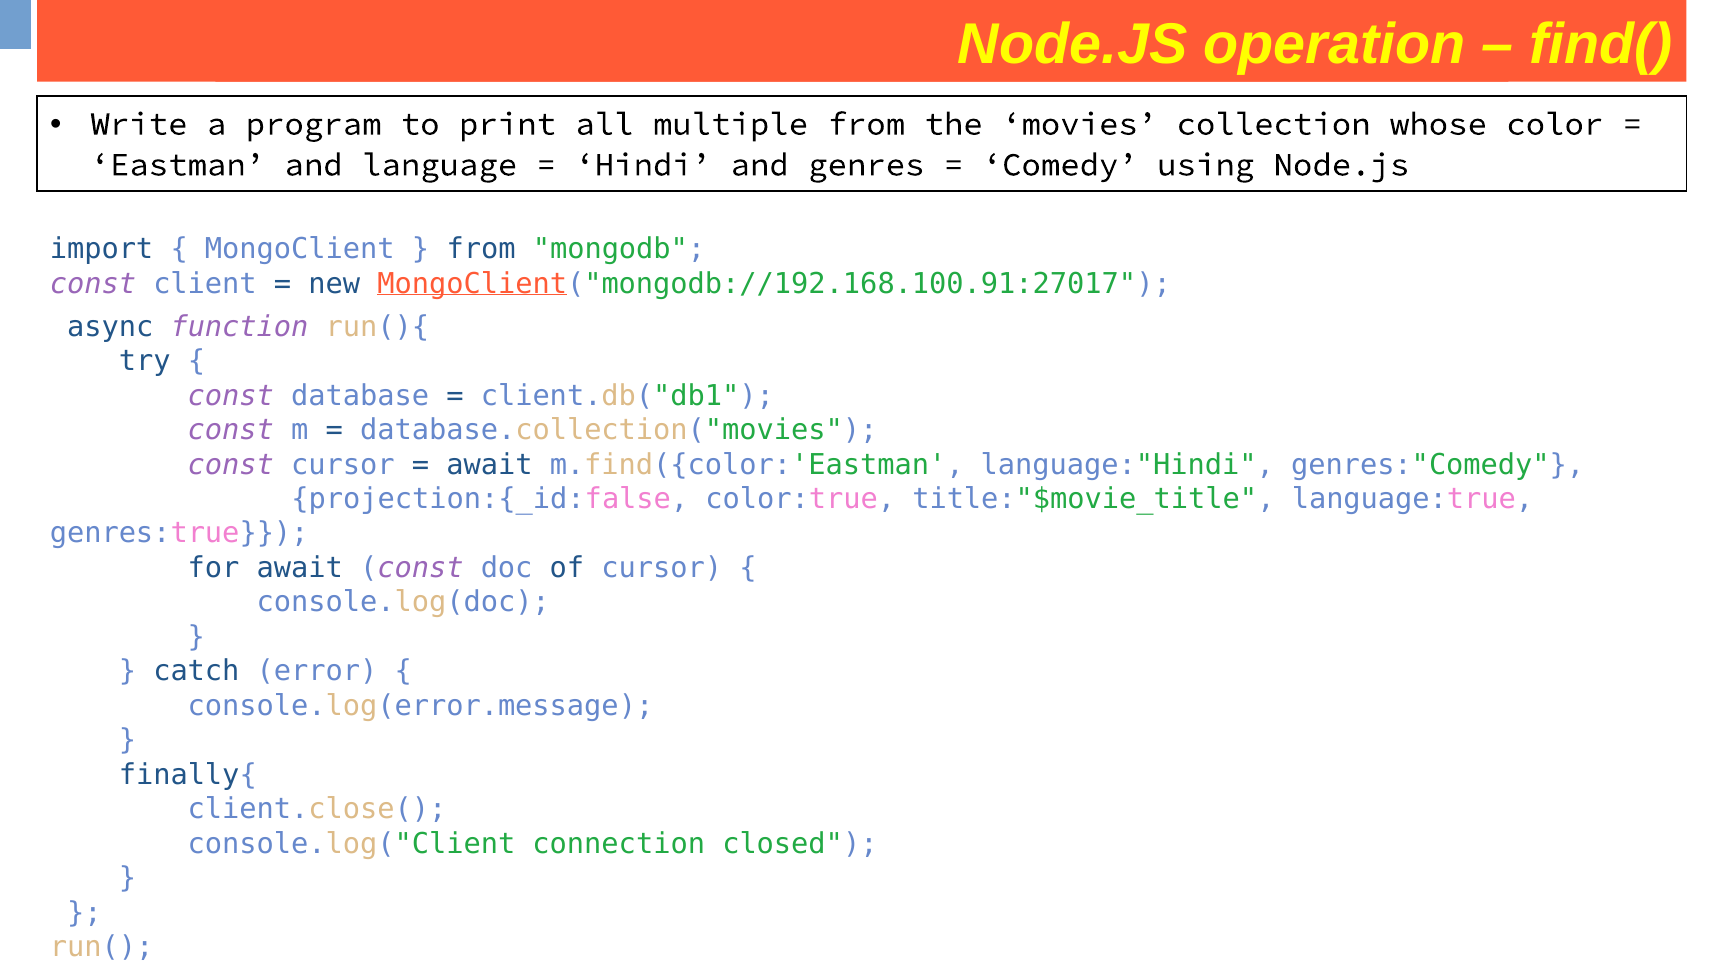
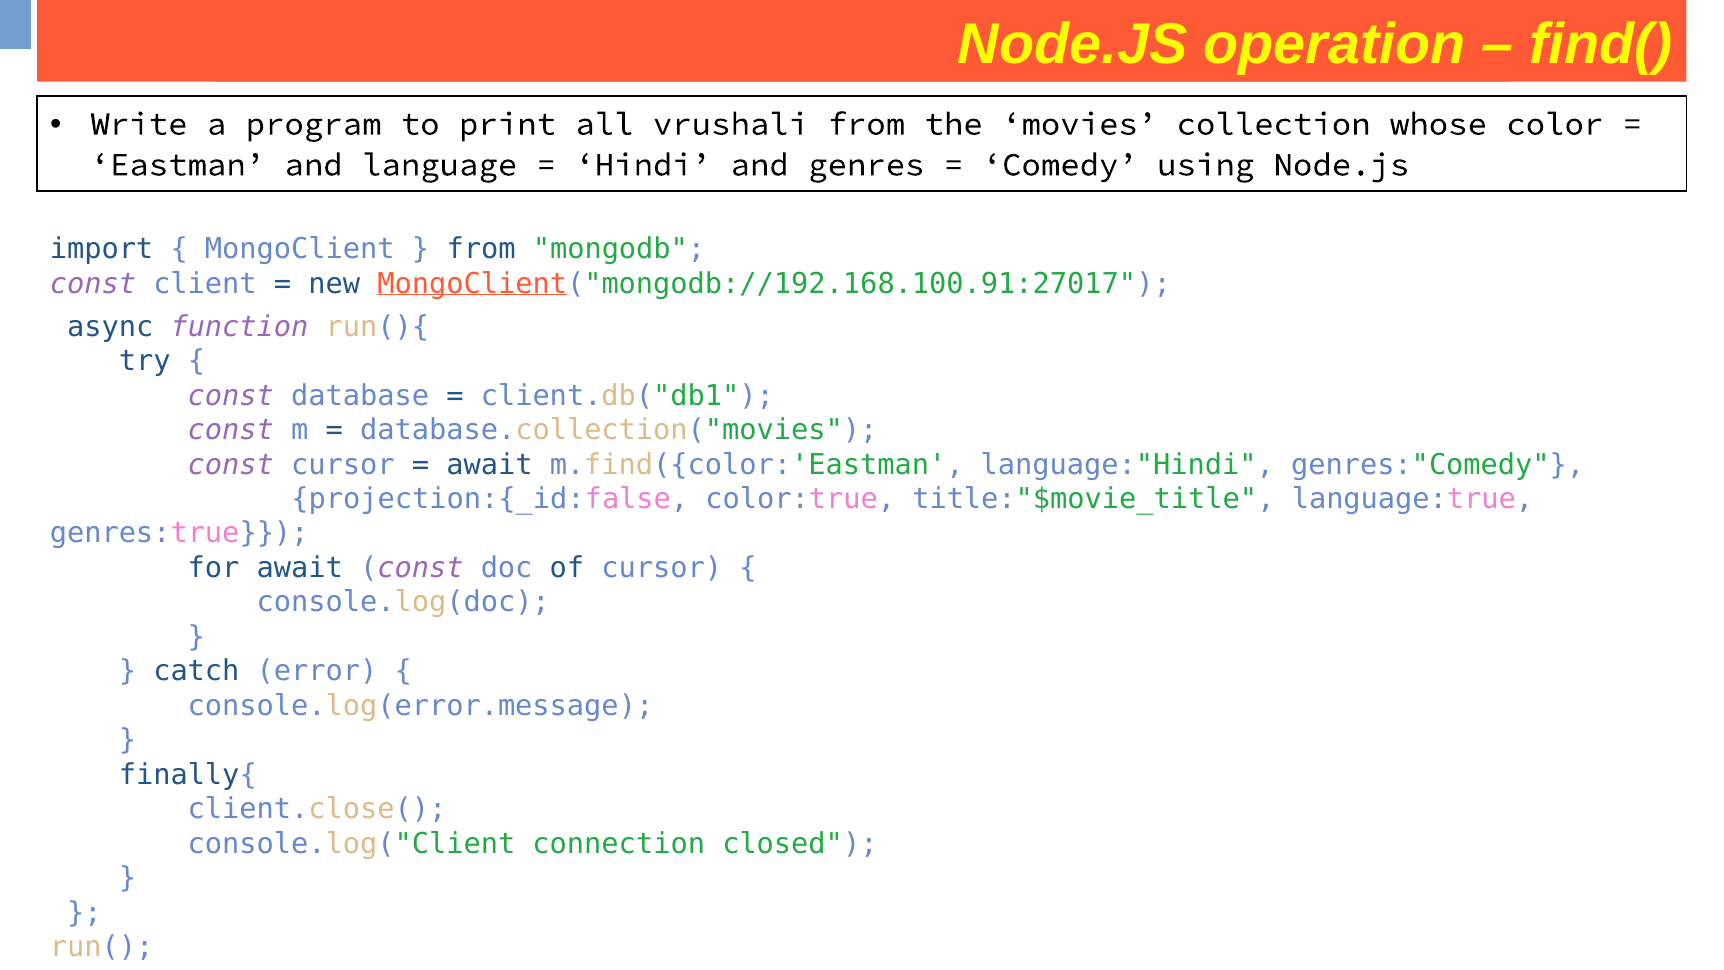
multiple: multiple -> vrushali (731, 124)
